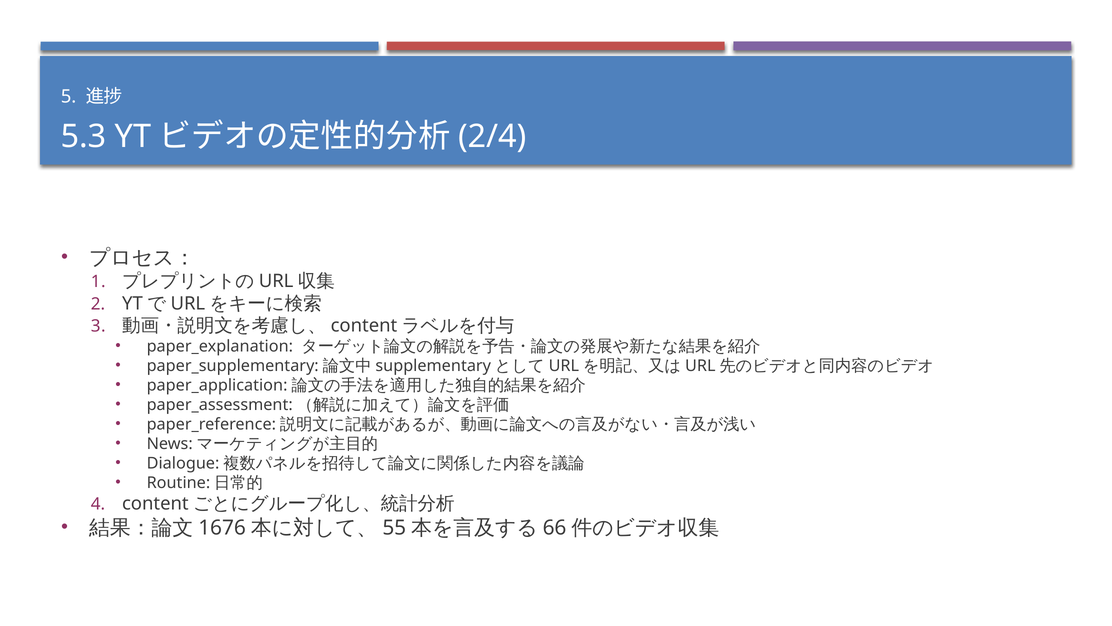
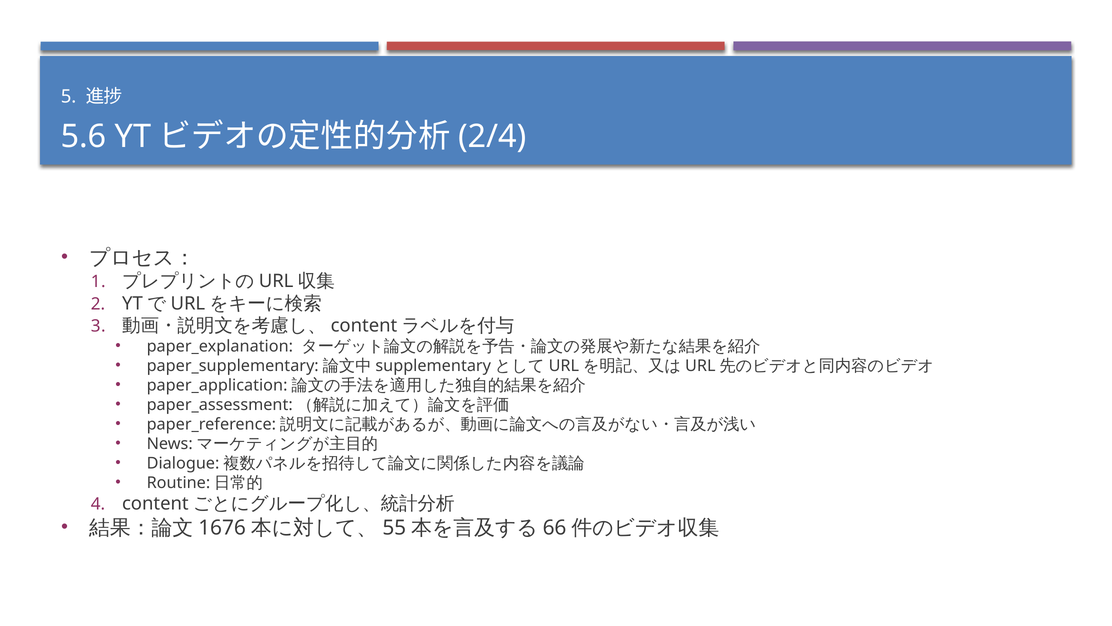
5.3: 5.3 -> 5.6 (84, 136)
